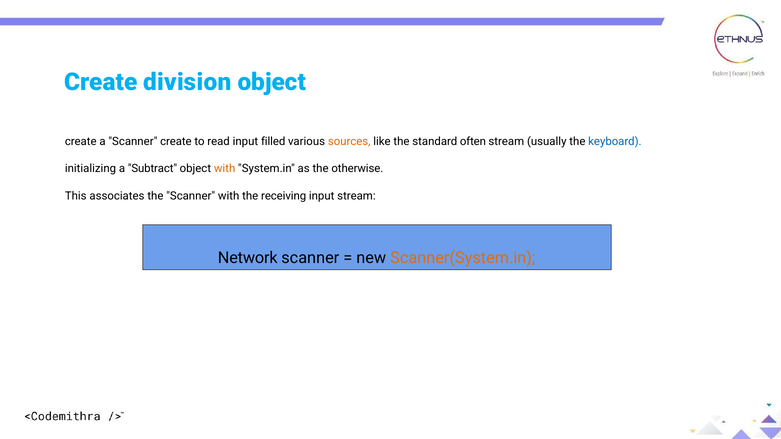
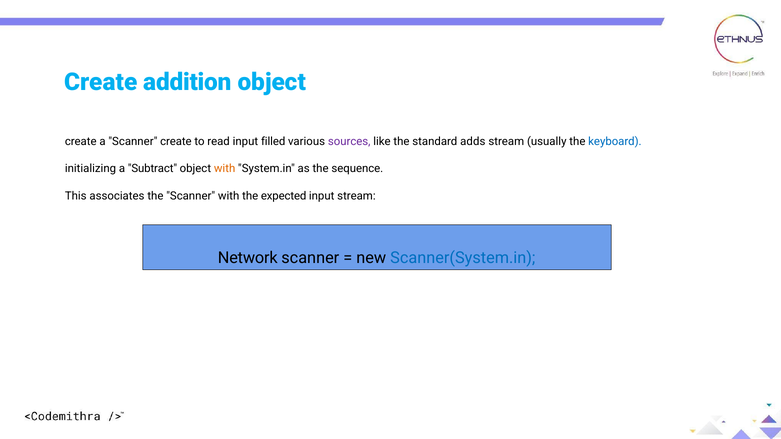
division: division -> addition (188, 82)
sources colour: orange -> purple (349, 141)
often: often -> adds (473, 141)
otherwise: otherwise -> sequence (357, 169)
receiving: receiving -> expected (284, 196)
Scanner(System.in colour: orange -> blue (463, 258)
